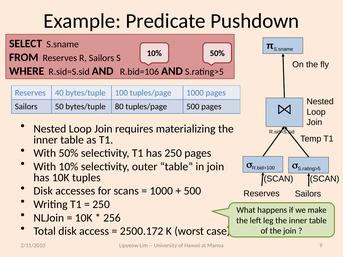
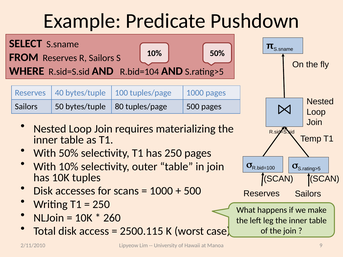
R.bid=106: R.bid=106 -> R.bid=104 (139, 72)
256: 256 -> 260 (112, 218)
2500.172: 2500.172 -> 2500.115 (142, 231)
